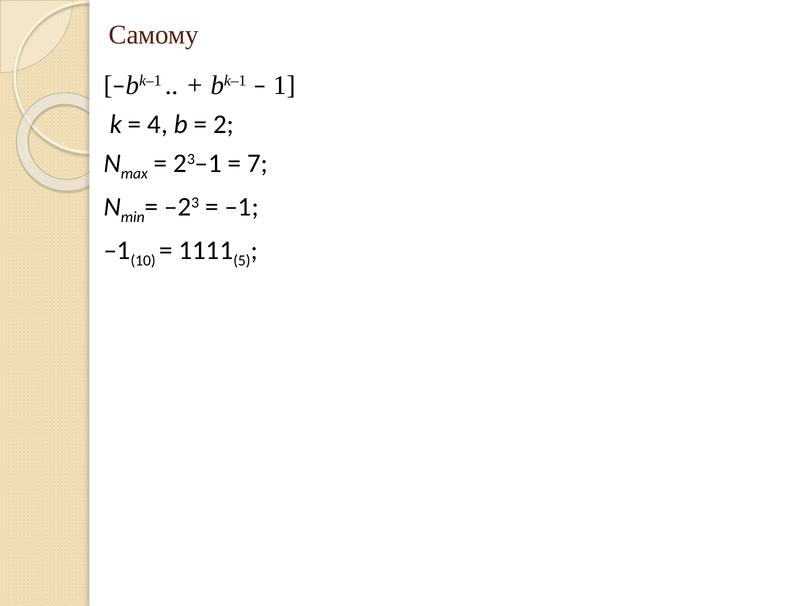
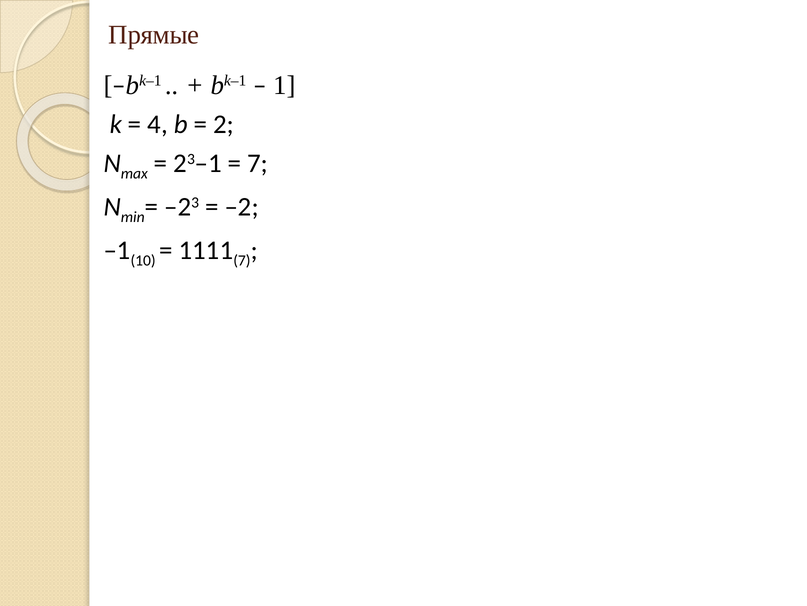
Самому: Самому -> Прямые (154, 35)
–1: –1 -> –2 (242, 207)
5: 5 -> 7 (242, 261)
